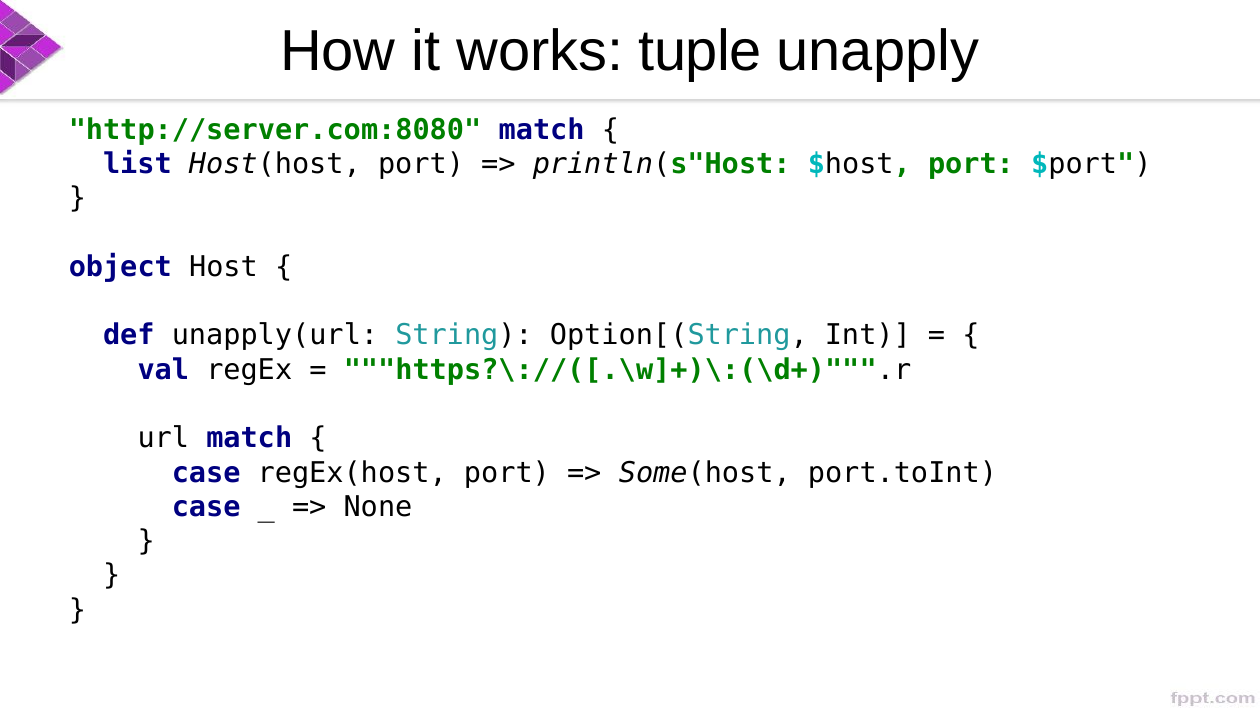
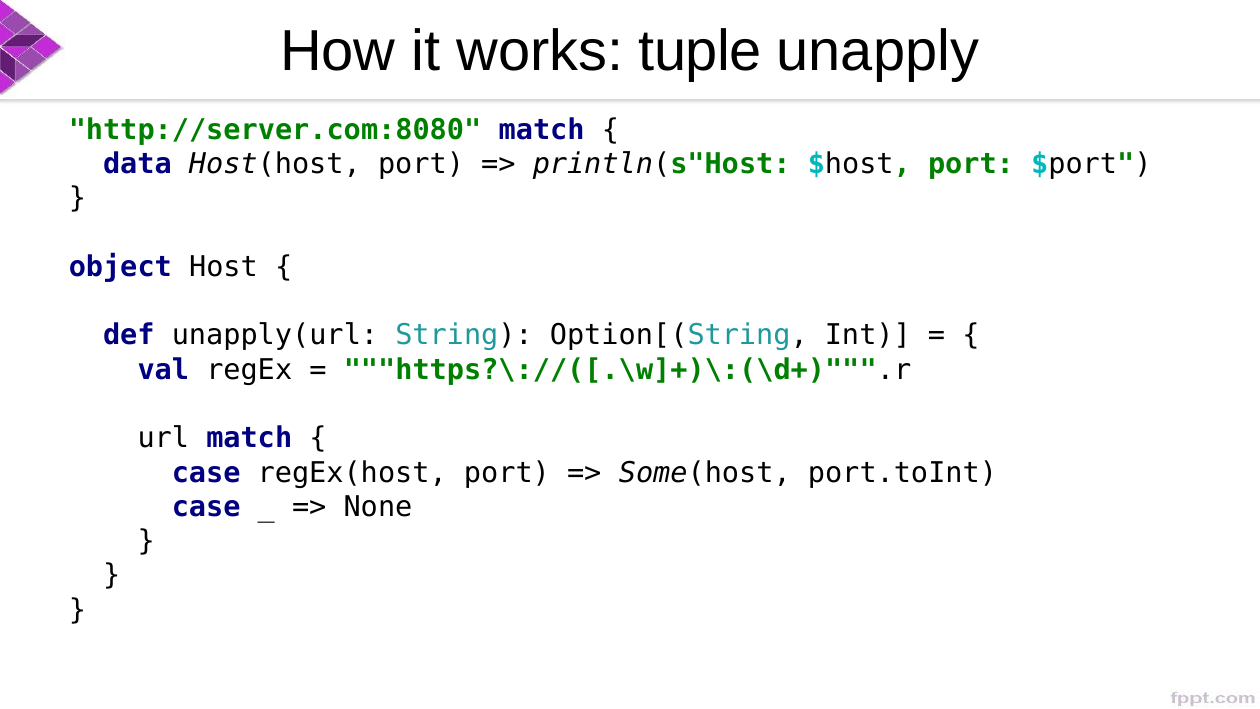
list: list -> data (137, 164)
